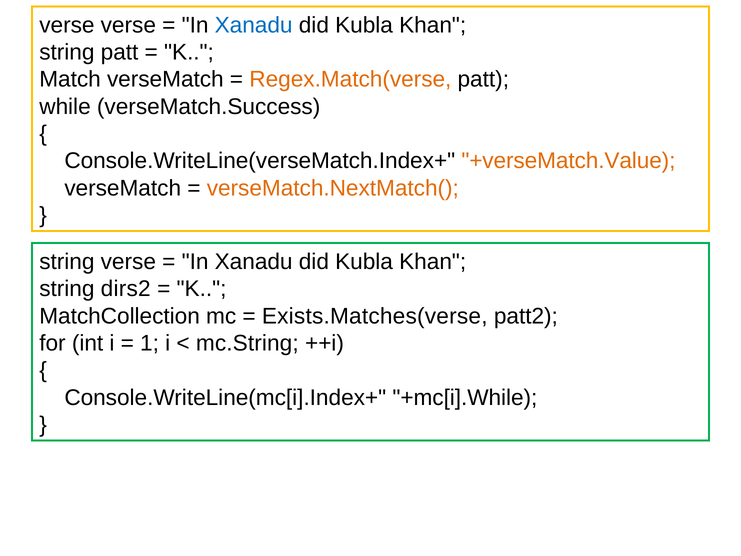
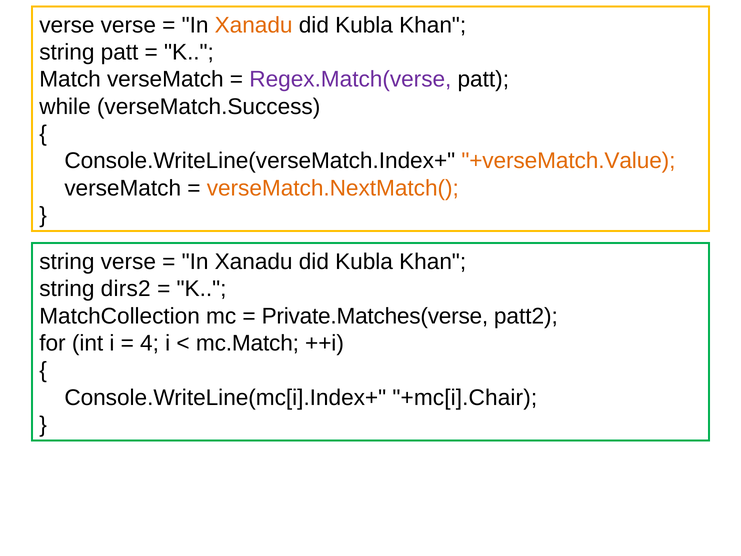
Xanadu colour: blue -> orange (254, 25)
Regex.Match(verse colour: orange -> purple (350, 79)
Exists.Matches(verse: Exists.Matches(verse -> Private.Matches(verse (375, 316)
1: 1 -> 4 (150, 343)
mc.String: mc.String -> mc.Match (247, 343)
+mc[i].While: +mc[i].While -> +mc[i].Chair (465, 397)
